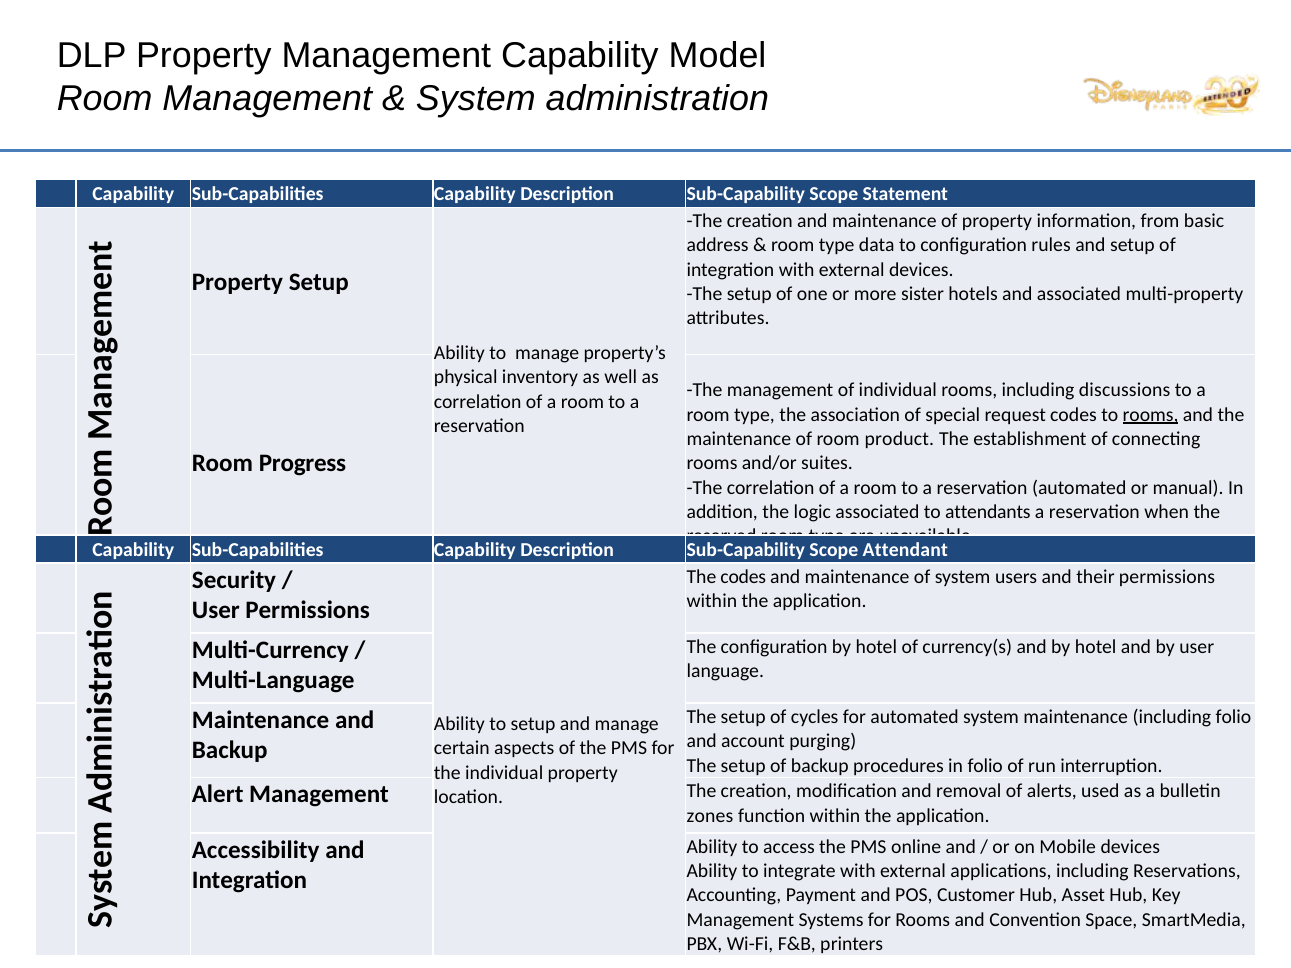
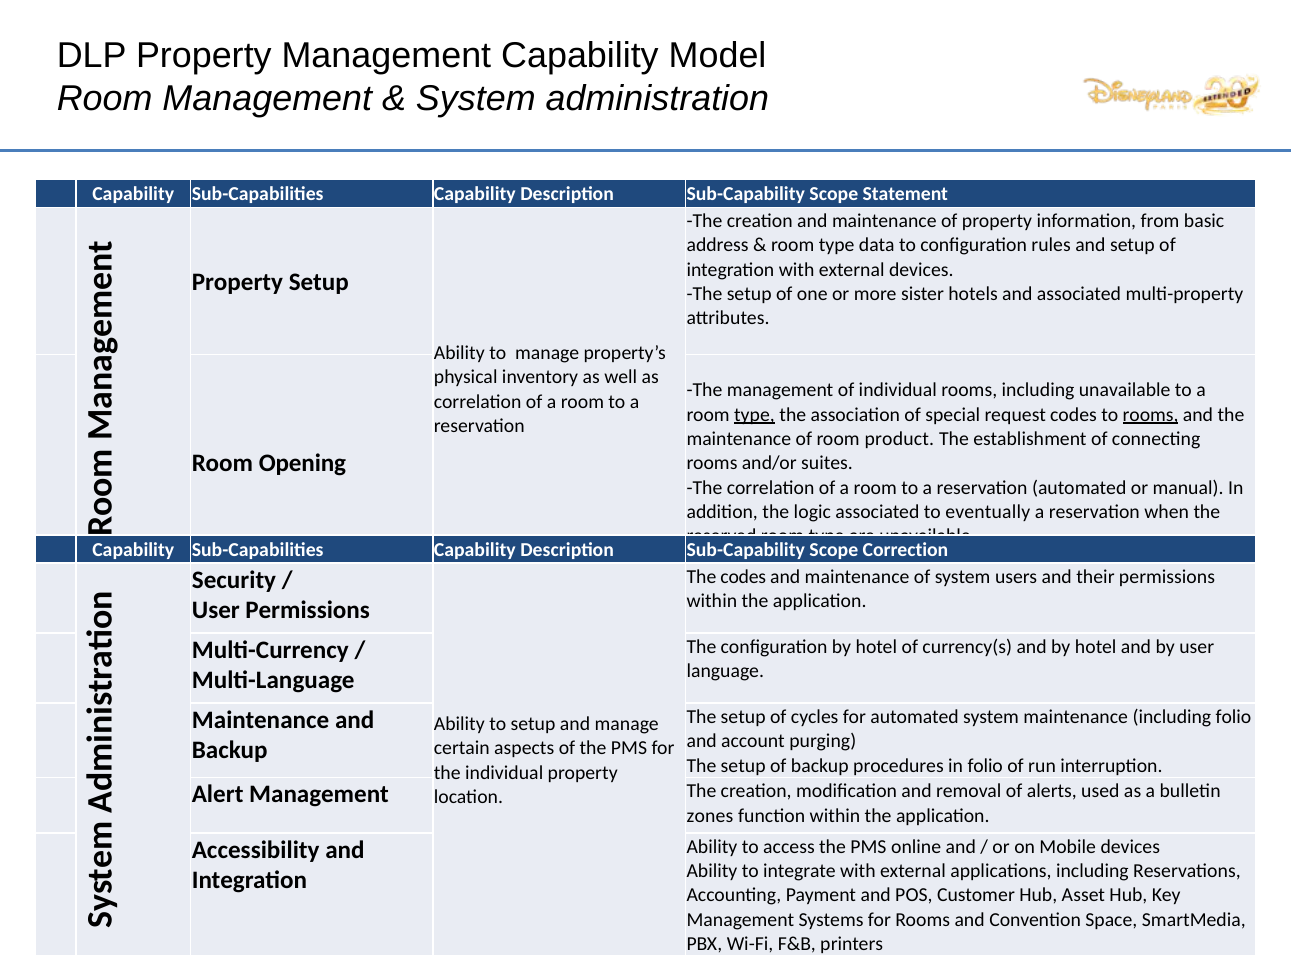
including discussions: discussions -> unavailable (1125, 390)
type underline: none -> present (754, 415)
Progress: Progress -> Opening (302, 463)
attendants: attendants -> eventually (988, 512)
Attendant: Attendant -> Correction (905, 550)
